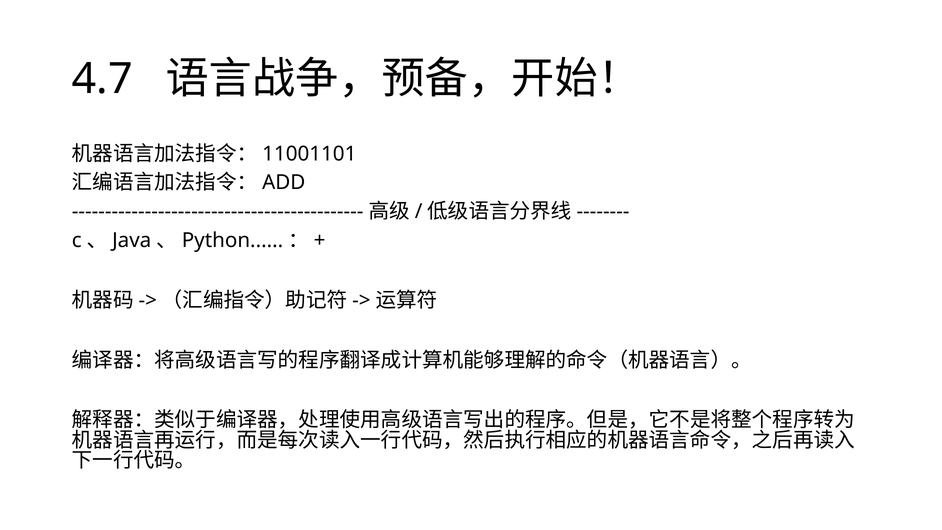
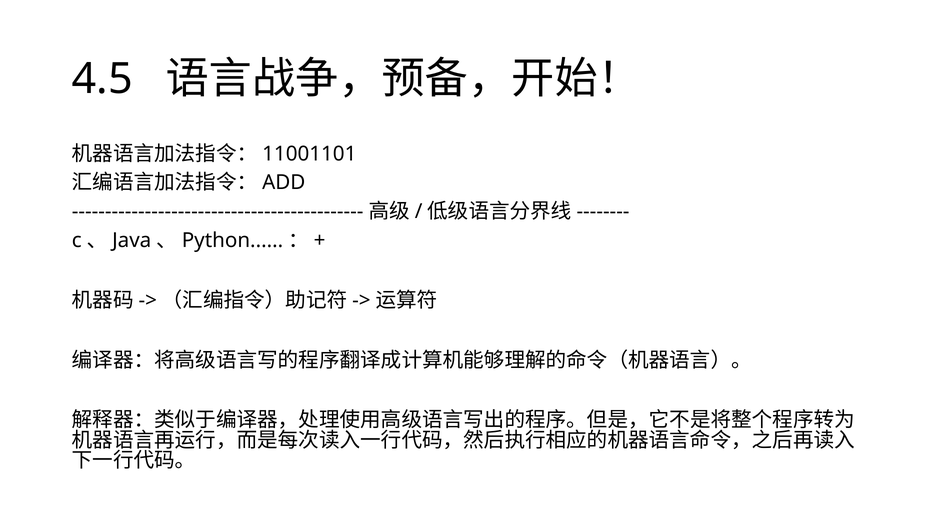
4.7: 4.7 -> 4.5 (102, 79)
